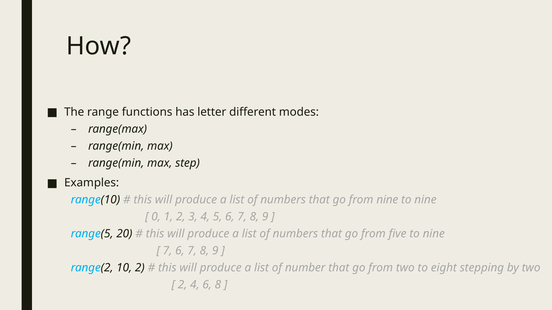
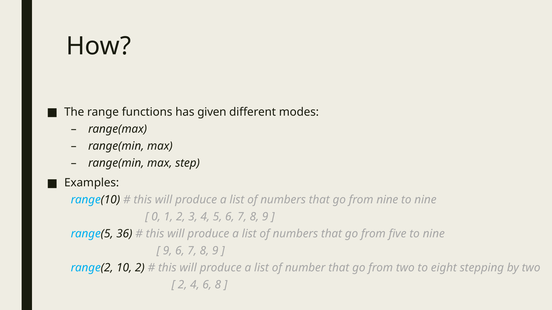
letter: letter -> given (212, 112)
20: 20 -> 36 (124, 234)
7: 7 -> 9 (167, 251)
